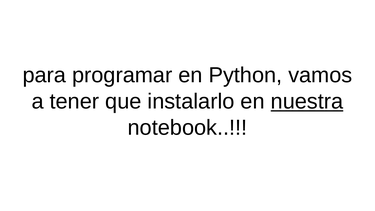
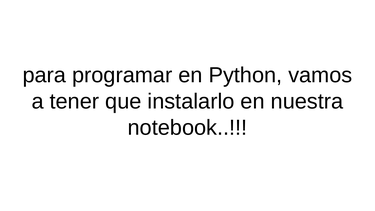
nuestra underline: present -> none (307, 101)
